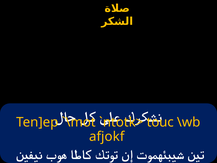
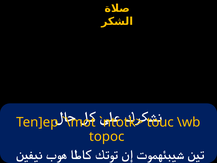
afjokf: afjokf -> topoc (107, 136)
